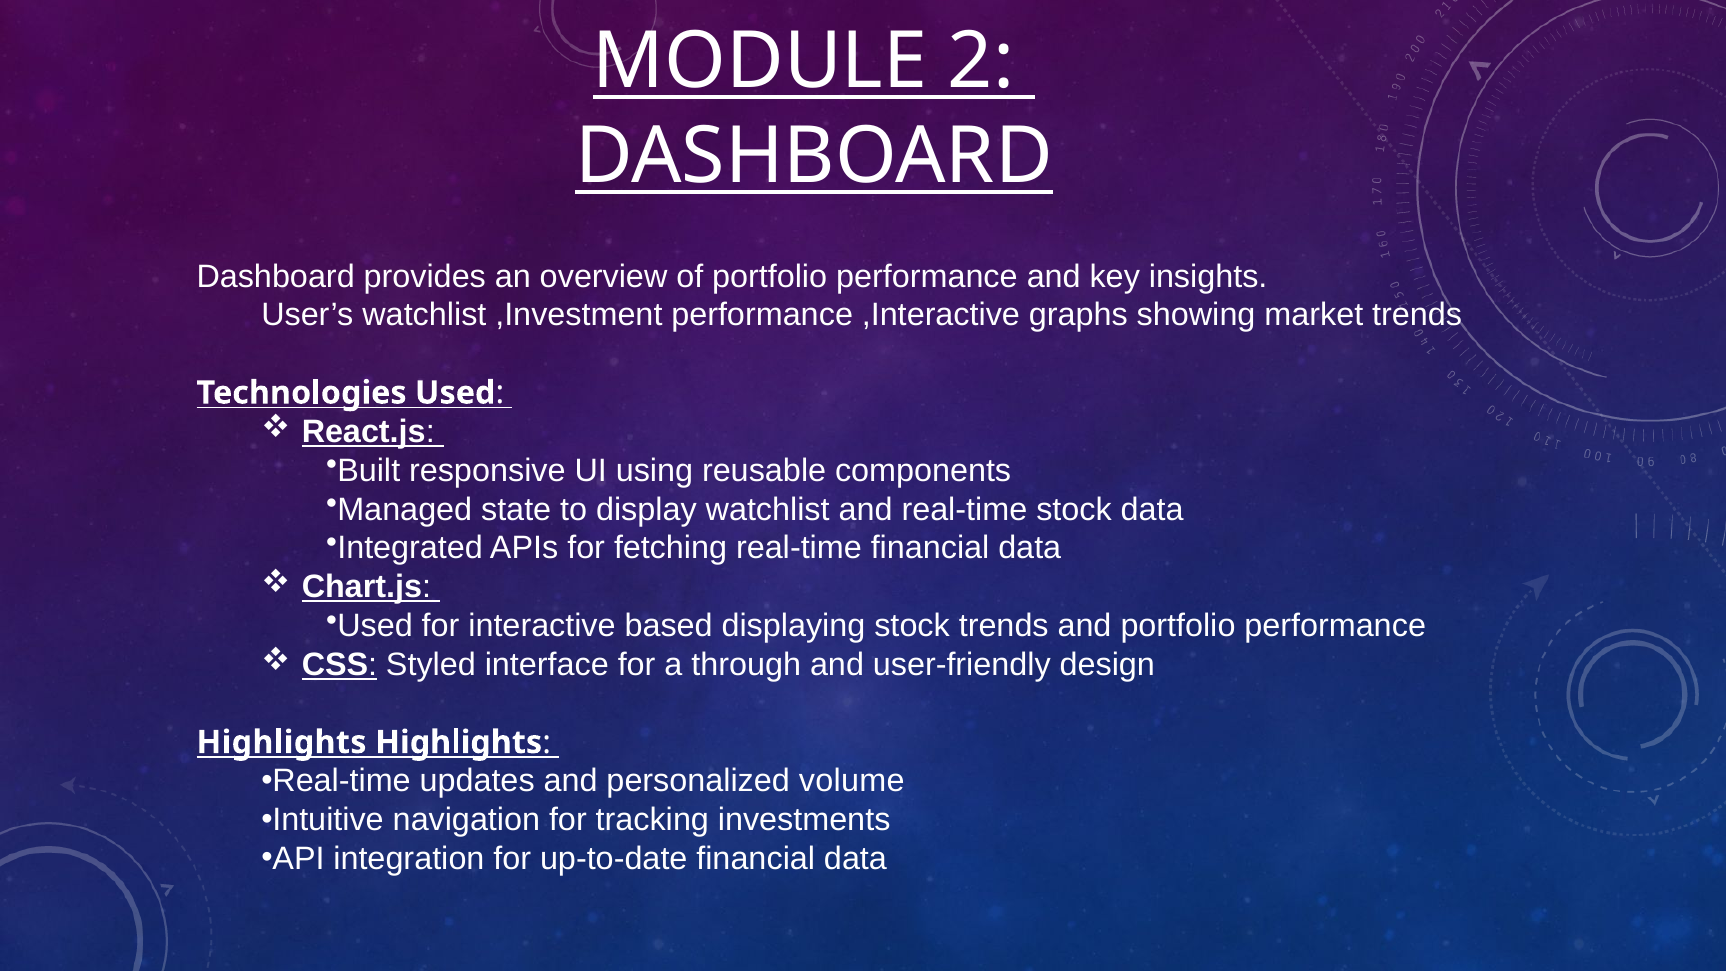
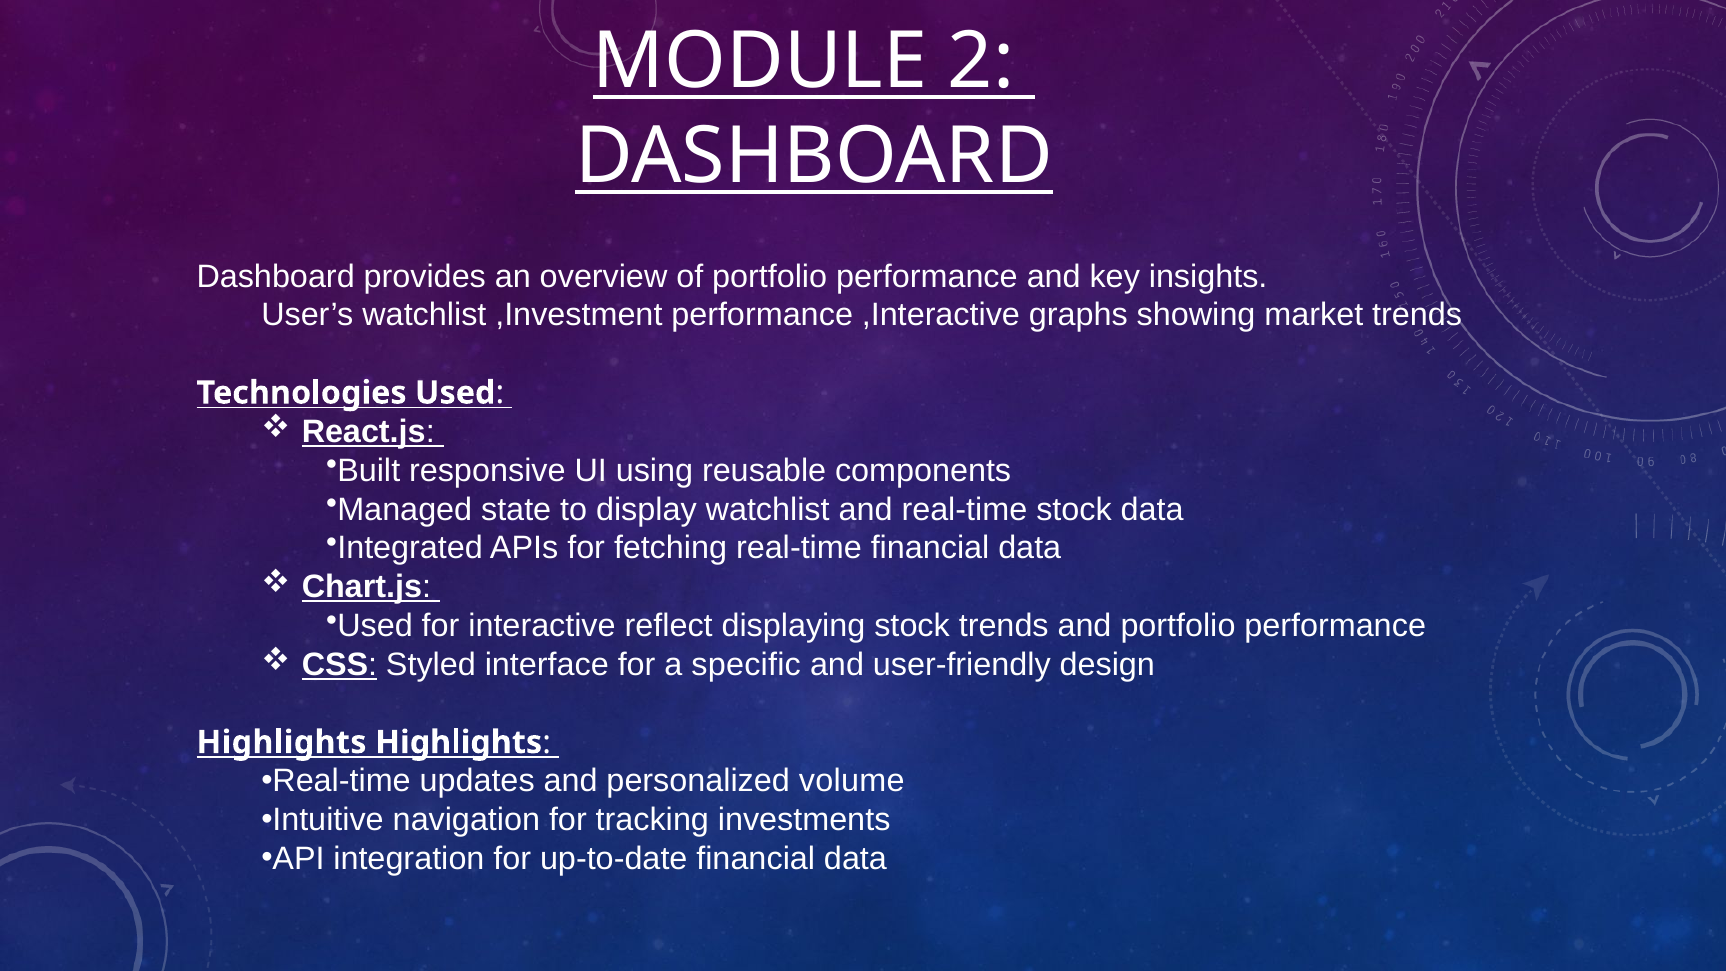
based: based -> reflect (669, 626)
through: through -> specific (746, 665)
